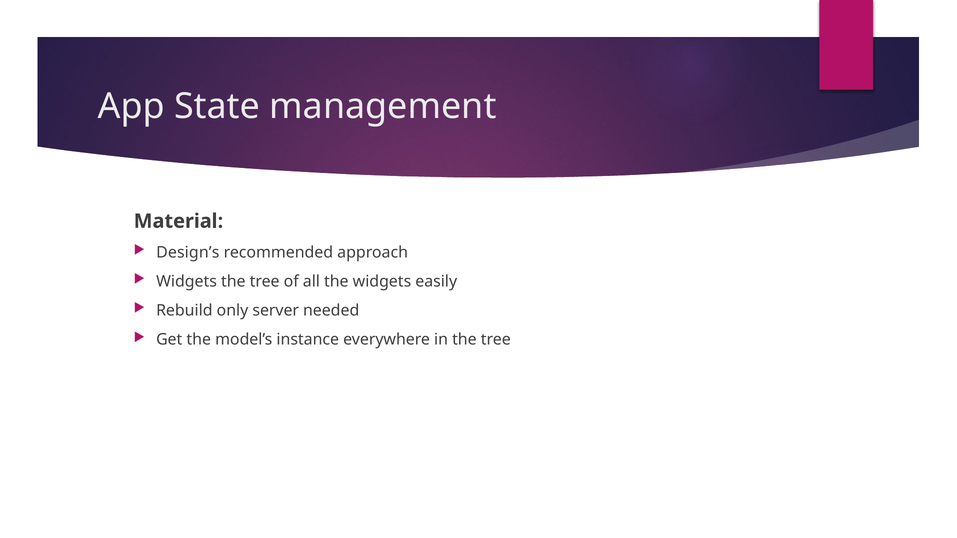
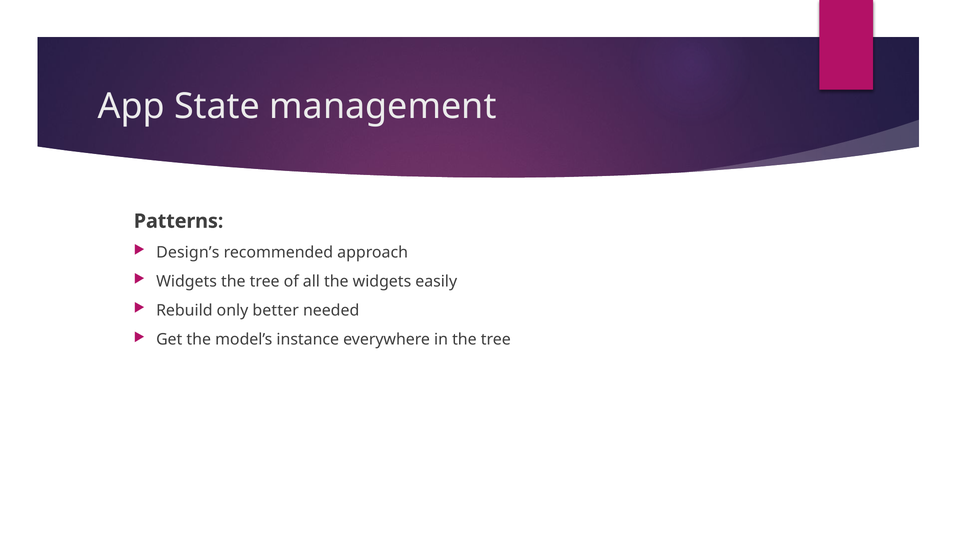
Material: Material -> Patterns (179, 221)
server: server -> better (276, 311)
